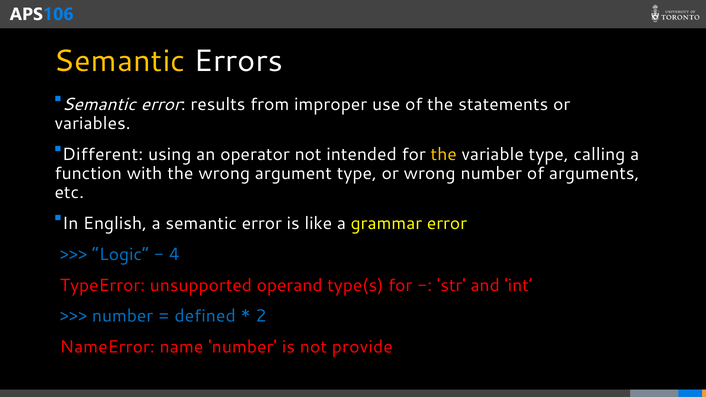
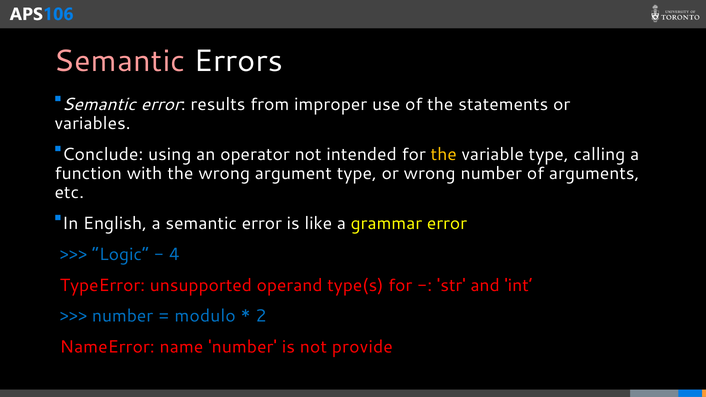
Semantic colour: yellow -> pink (120, 61)
Different: Different -> Conclude (103, 154)
defined: defined -> modulo (205, 316)
